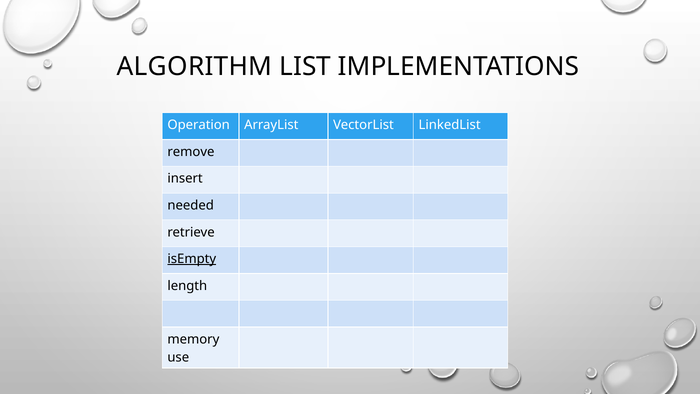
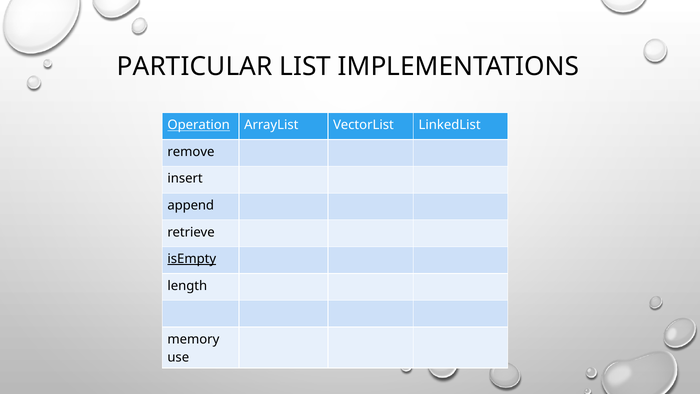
ALGORITHM: ALGORITHM -> PARTICULAR (195, 67)
Operation underline: none -> present (199, 125)
needed: needed -> append (191, 205)
